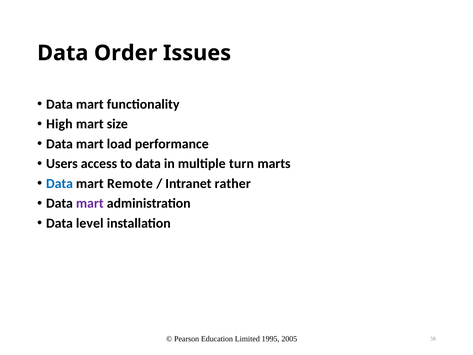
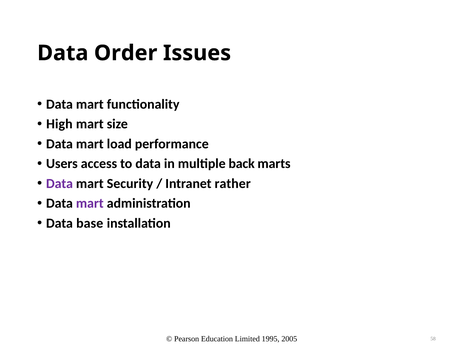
turn: turn -> back (242, 164)
Data colour: blue -> purple (59, 183)
Remote: Remote -> Security (130, 183)
level: level -> base (90, 223)
